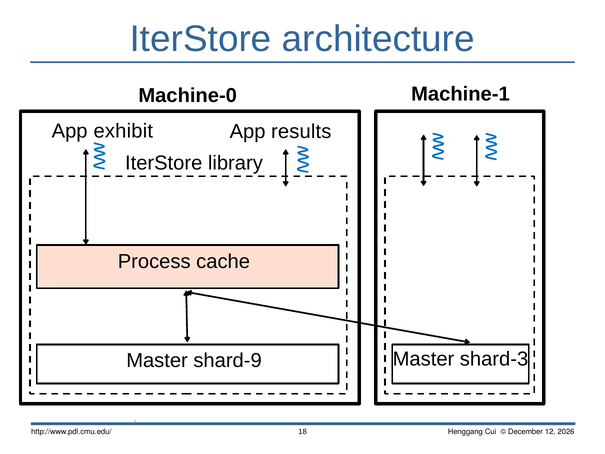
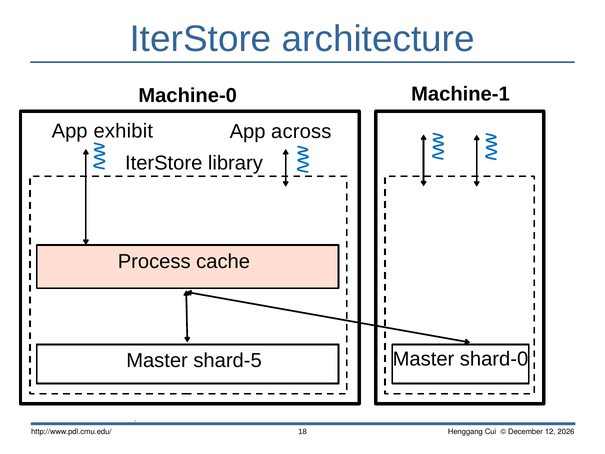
results: results -> across (301, 131)
shard-3: shard-3 -> shard-0 (494, 359)
shard-9: shard-9 -> shard-5 (228, 360)
